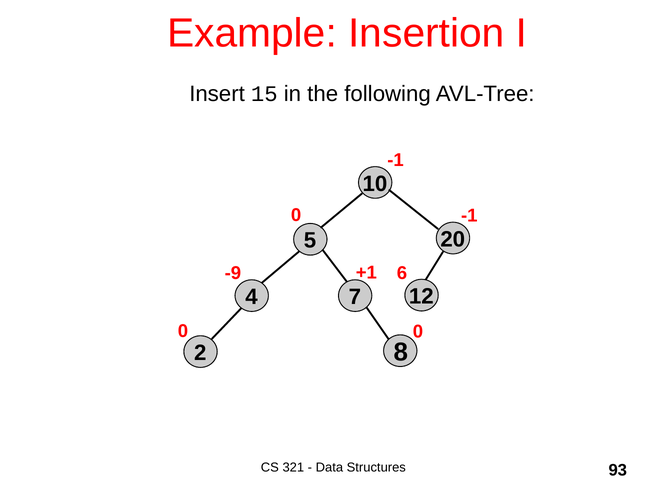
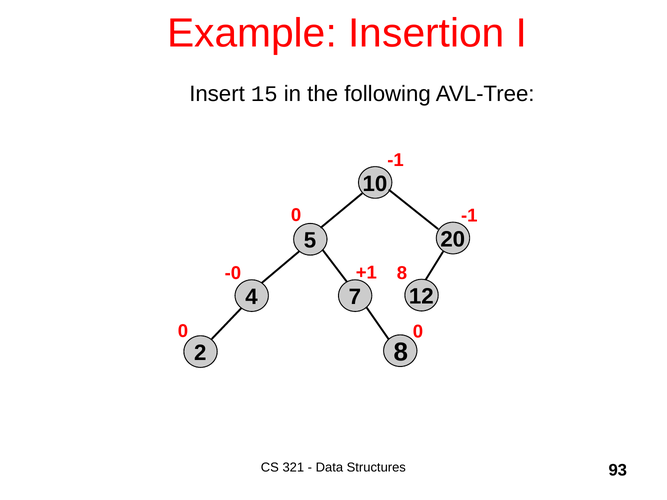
-9: -9 -> -0 (233, 273)
+1 6: 6 -> 8 (402, 273)
